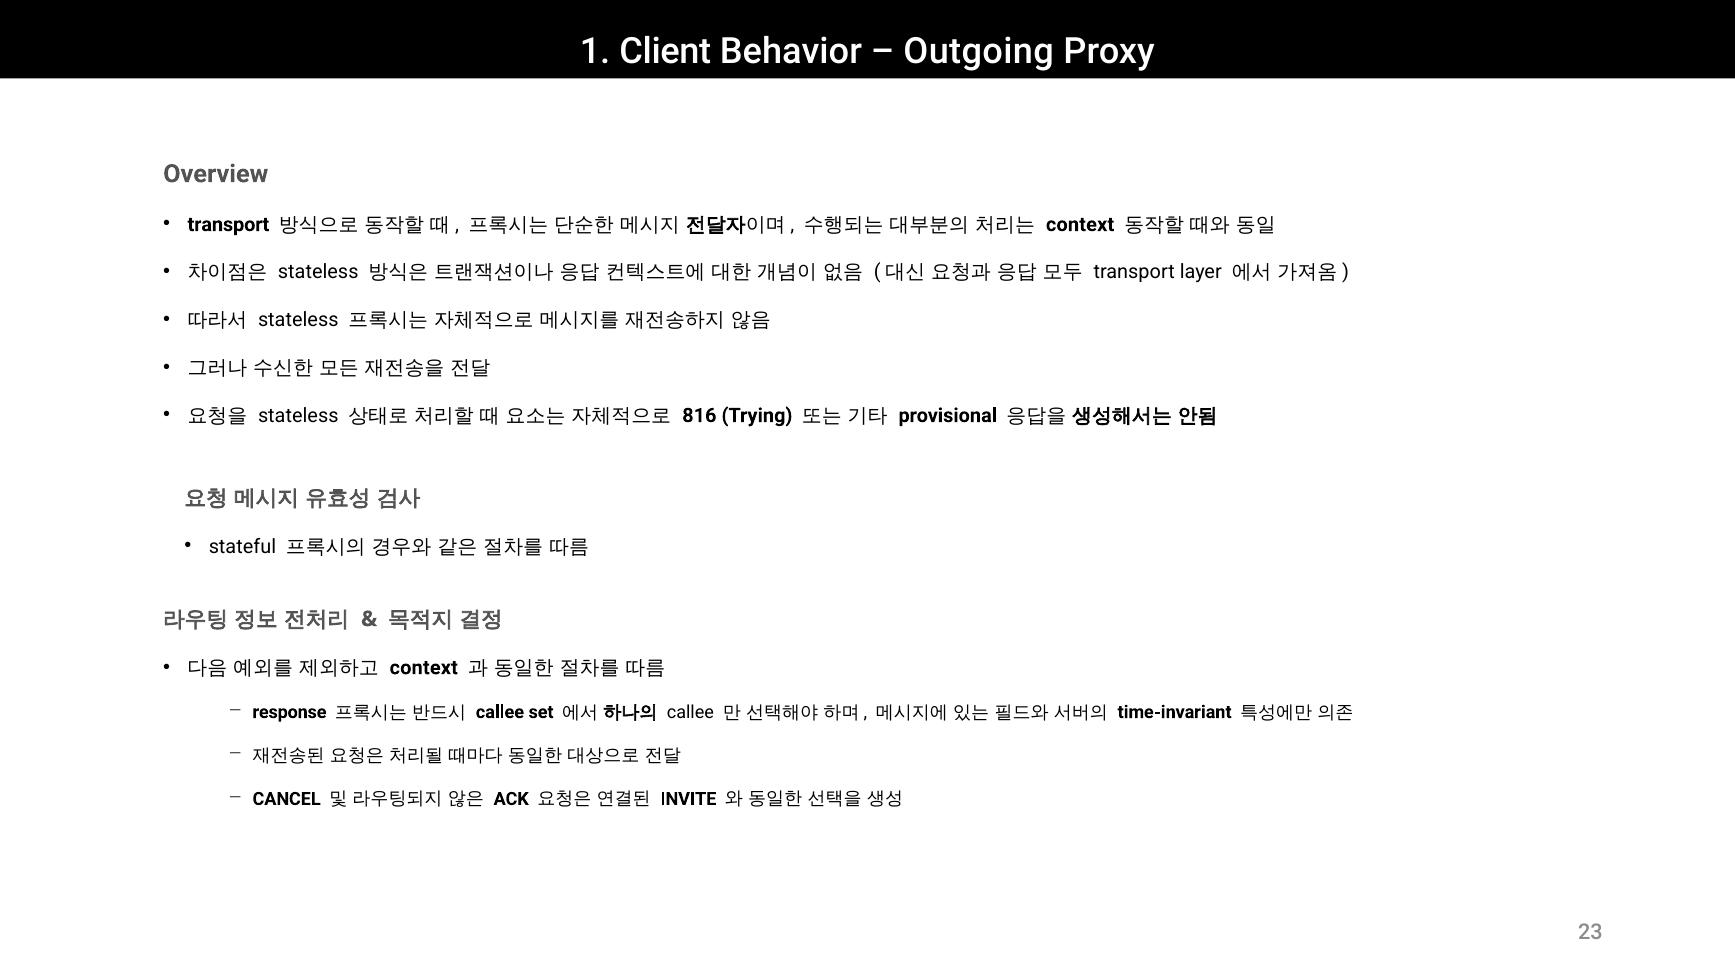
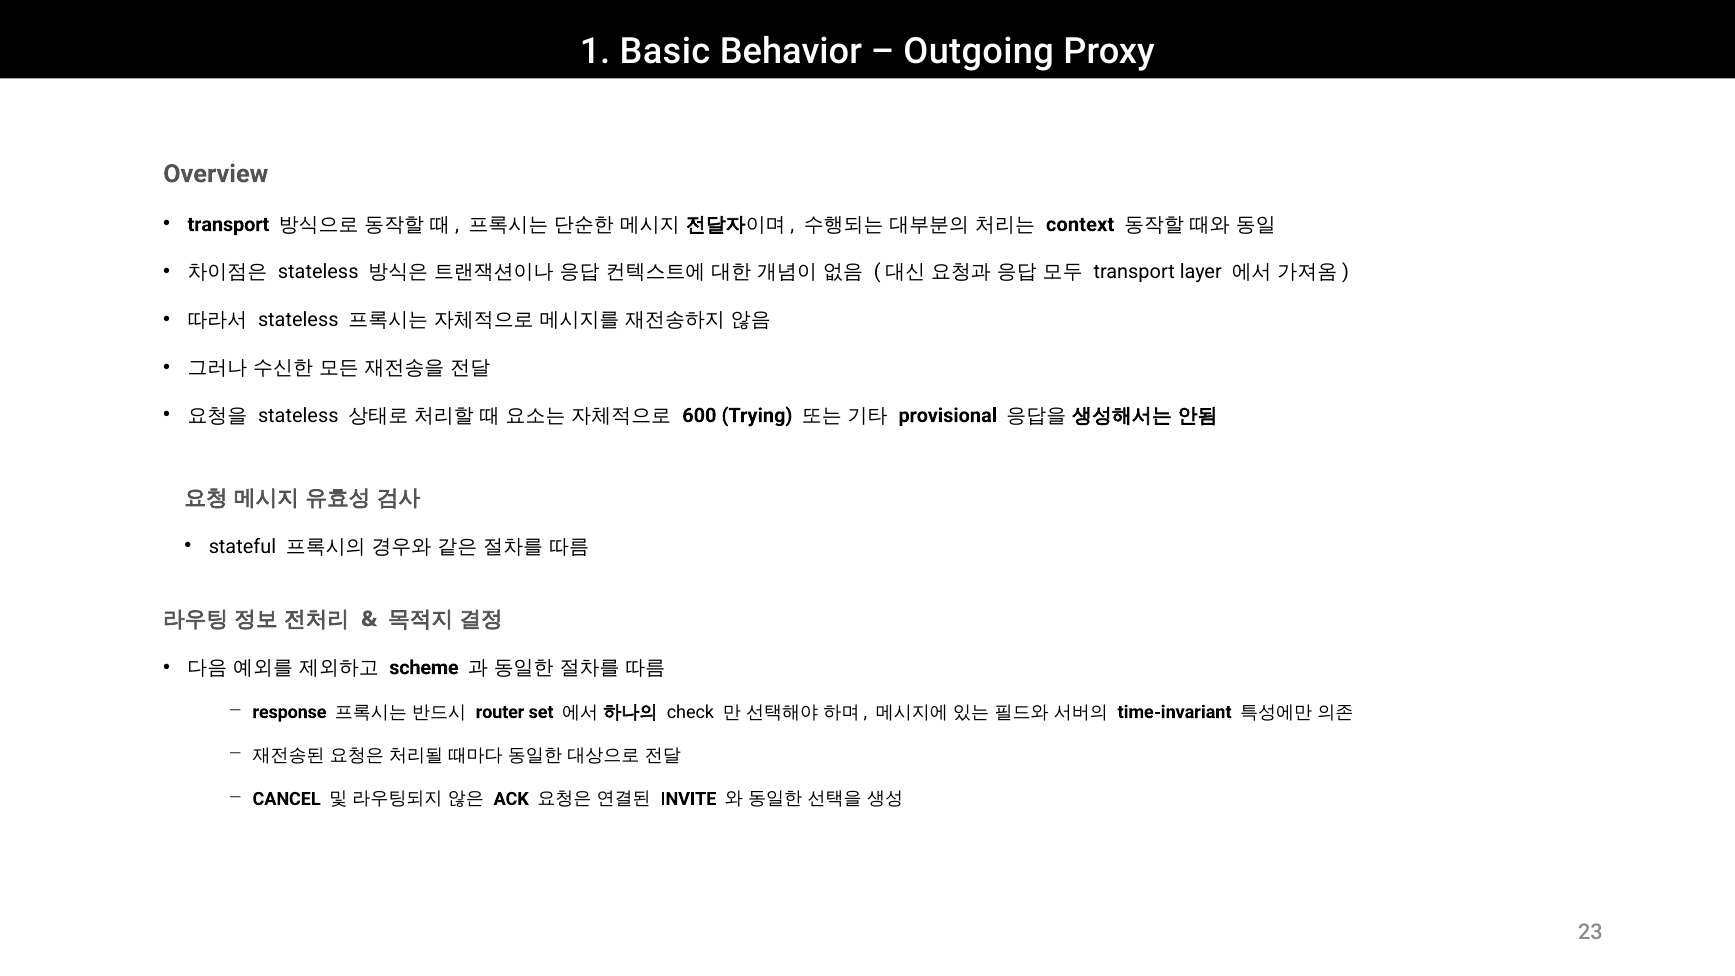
Client: Client -> Basic (665, 52)
816: 816 -> 600 (699, 415)
context: context -> scheme (424, 668)
callee: callee -> router (500, 712)
callee: callee -> check (690, 712)
